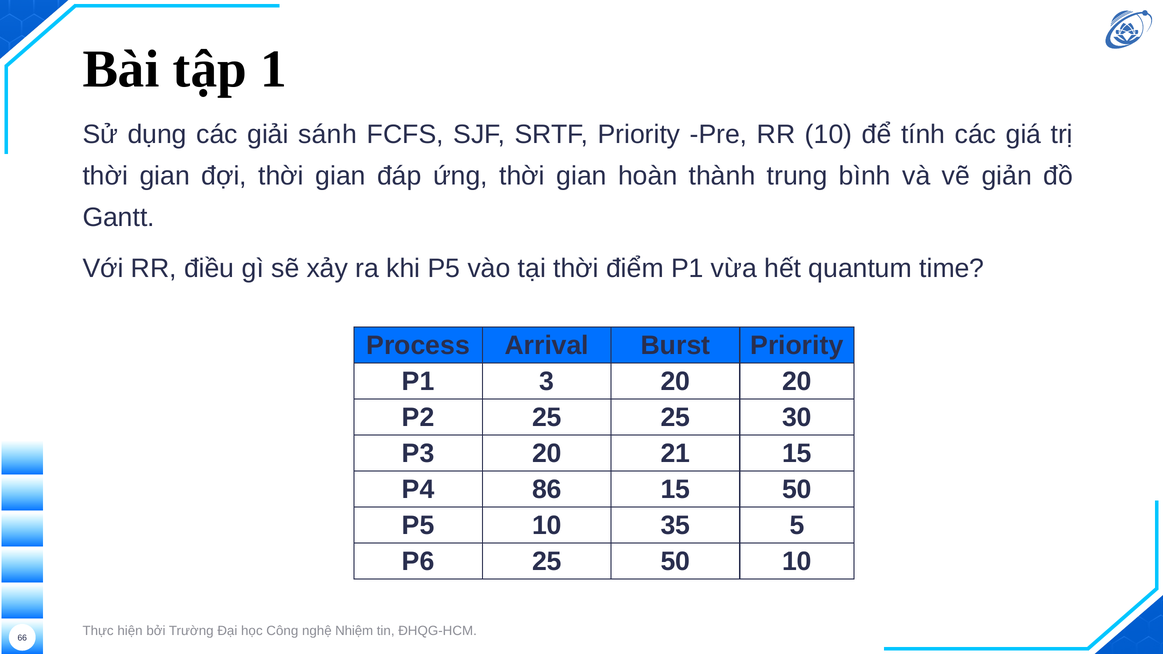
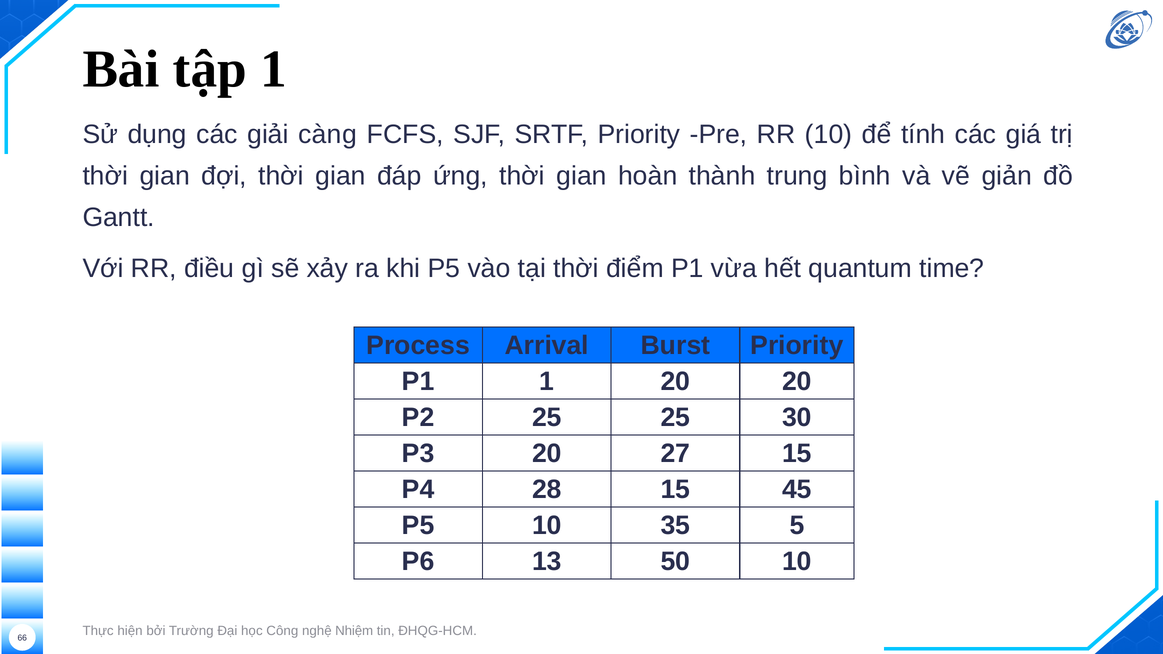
sánh: sánh -> càng (328, 135)
P1 3: 3 -> 1 (547, 382)
21: 21 -> 27 (675, 454)
86: 86 -> 28 (547, 490)
15 50: 50 -> 45 (797, 490)
P6 25: 25 -> 13 (547, 562)
